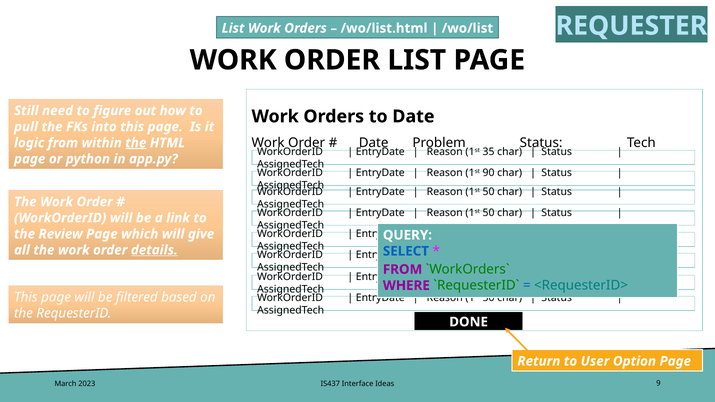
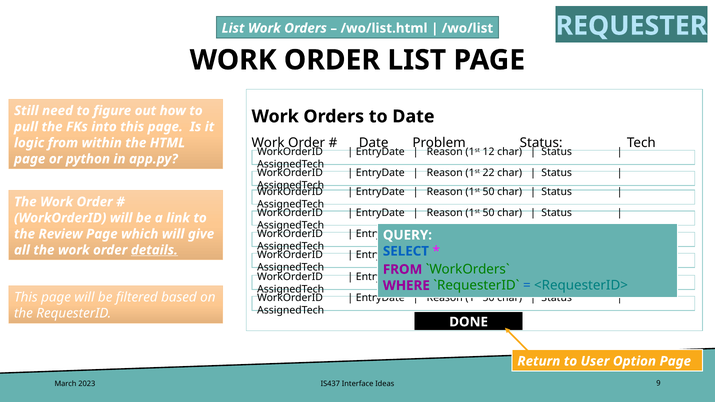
the underline: present -> none (136, 143)
35: 35 -> 12 (489, 152)
90: 90 -> 22 (489, 173)
